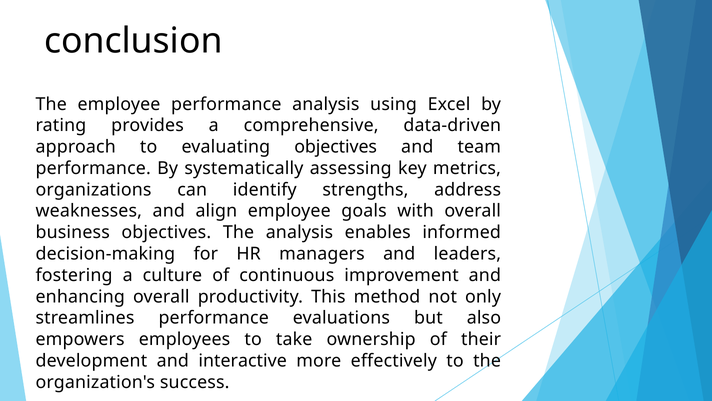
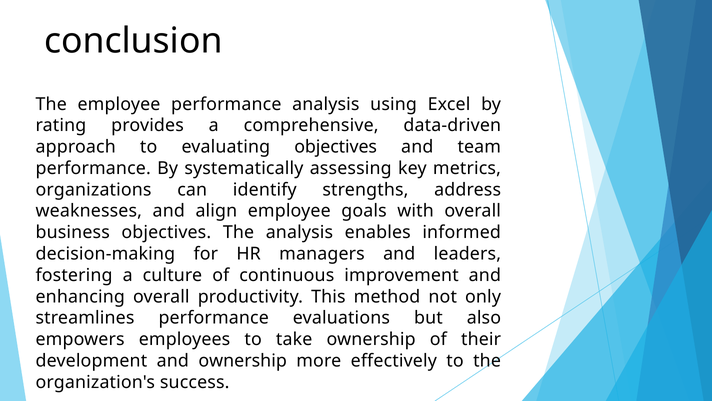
and interactive: interactive -> ownership (243, 360)
